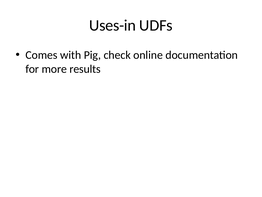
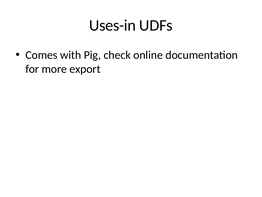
results: results -> export (85, 69)
